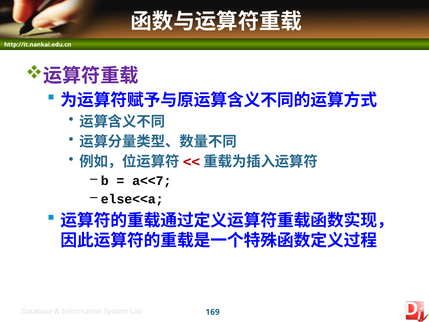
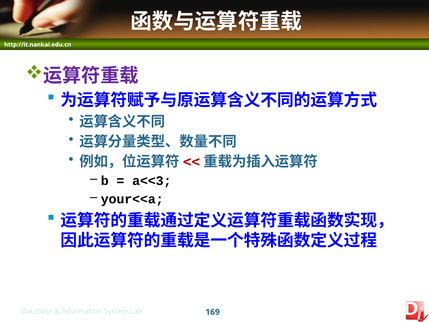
a<<7: a<<7 -> a<<3 (152, 181)
else<<a: else<<a -> your<<a (132, 199)
